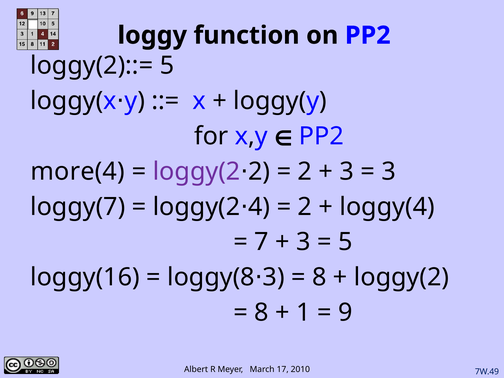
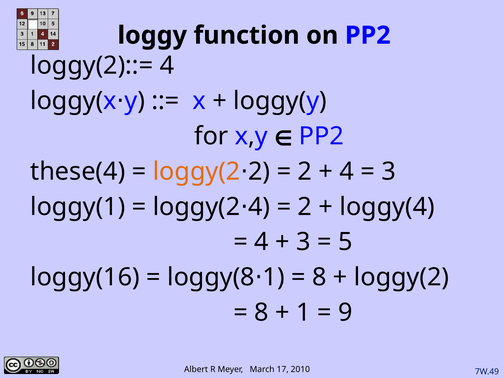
loggy(2)::= 5: 5 -> 4 (167, 66)
more(4: more(4 -> these(4 (78, 171)
loggy(2 colour: purple -> orange (197, 171)
3: 3 -> 4 (347, 171)
loggy(7: loggy(7 -> loggy(1 (78, 207)
7: 7 -> 4 (261, 242)
loggy(8 3: 3 -> 1 (274, 277)
